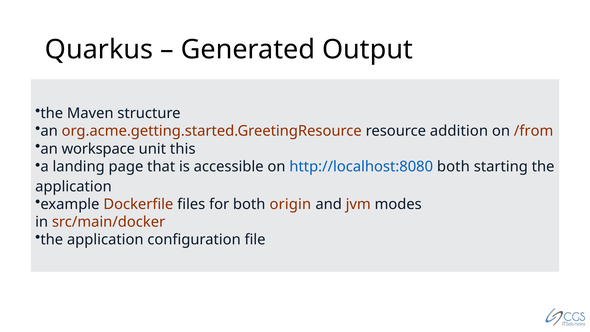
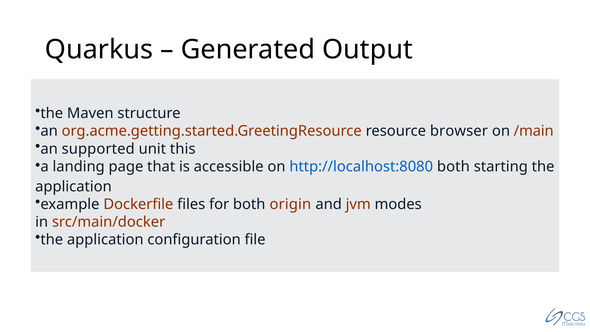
addition: addition -> browser (459, 131)
/from: /from -> /main (534, 131)
workspace: workspace -> supported (98, 149)
